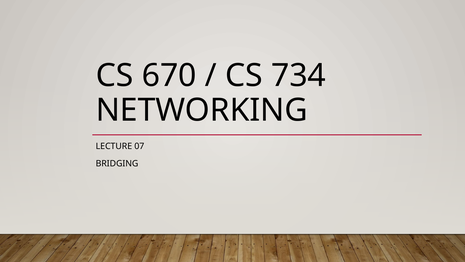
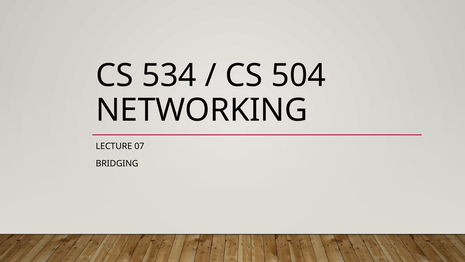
670: 670 -> 534 (169, 76)
734: 734 -> 504 (299, 76)
